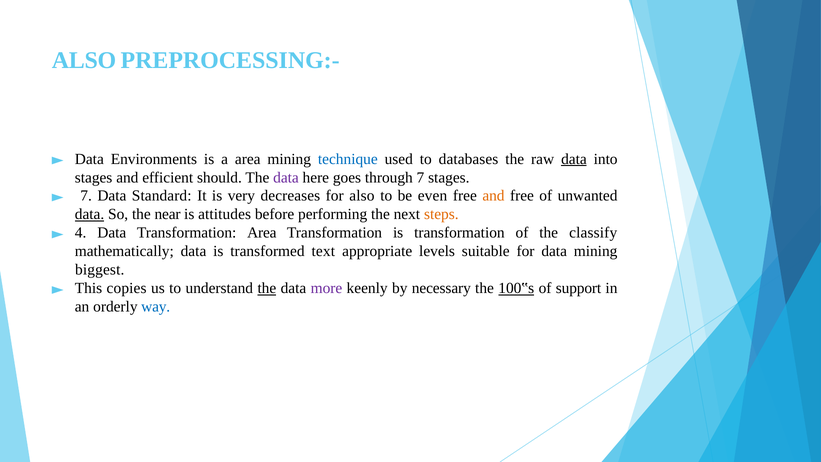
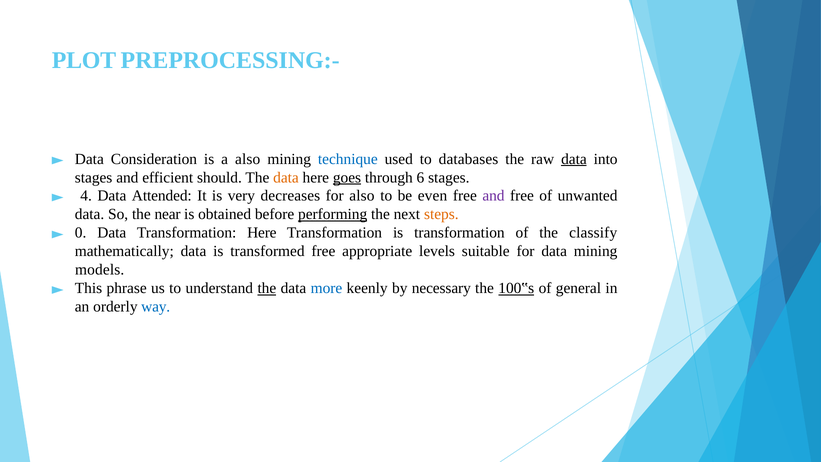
ALSO: ALSO -> PLOT (84, 60)
Environments: Environments -> Consideration (154, 159)
a area: area -> also (248, 159)
data colour: purple -> orange (286, 177)
goes underline: none -> present (347, 177)
through 7: 7 -> 6 (420, 177)
7: 7 -> 4 (86, 196)
Standard: Standard -> Attended (162, 196)
and colour: orange -> purple (493, 196)
data underline: present -> none (90, 214)
attitudes: attitudes -> obtained (225, 214)
performing underline: none -> present (333, 214)
4: 4 -> 0 (81, 233)
Transformation Area: Area -> Here (262, 233)
transformed text: text -> free (323, 251)
biggest: biggest -> models (100, 270)
copies: copies -> phrase (127, 288)
more colour: purple -> blue (326, 288)
support: support -> general (578, 288)
